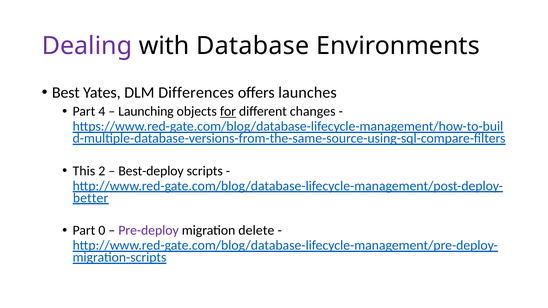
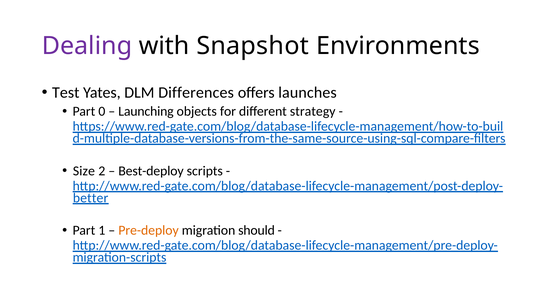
Database: Database -> Snapshot (253, 46)
Best: Best -> Test (66, 93)
4: 4 -> 0 (102, 112)
for underline: present -> none (228, 112)
changes: changes -> strategy (313, 112)
This: This -> Size (84, 171)
0: 0 -> 1 (102, 231)
Pre-deploy colour: purple -> orange (149, 231)
delete: delete -> should (257, 231)
